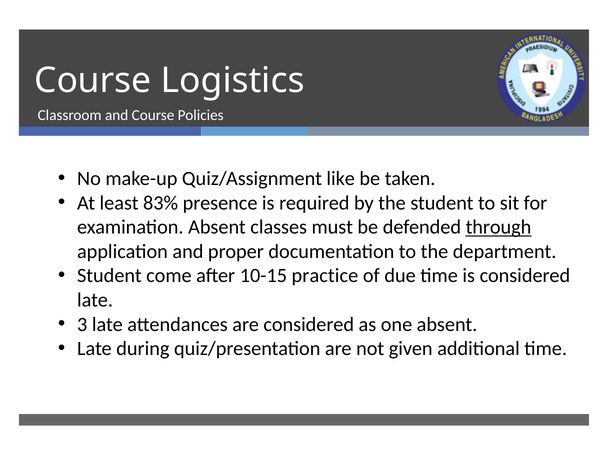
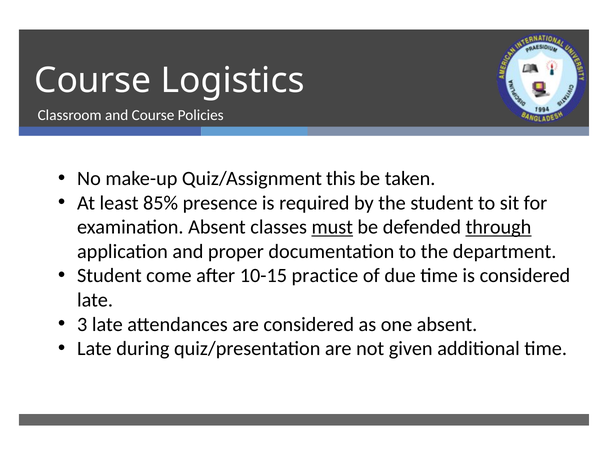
like: like -> this (341, 179)
83%: 83% -> 85% (161, 203)
must underline: none -> present (332, 227)
